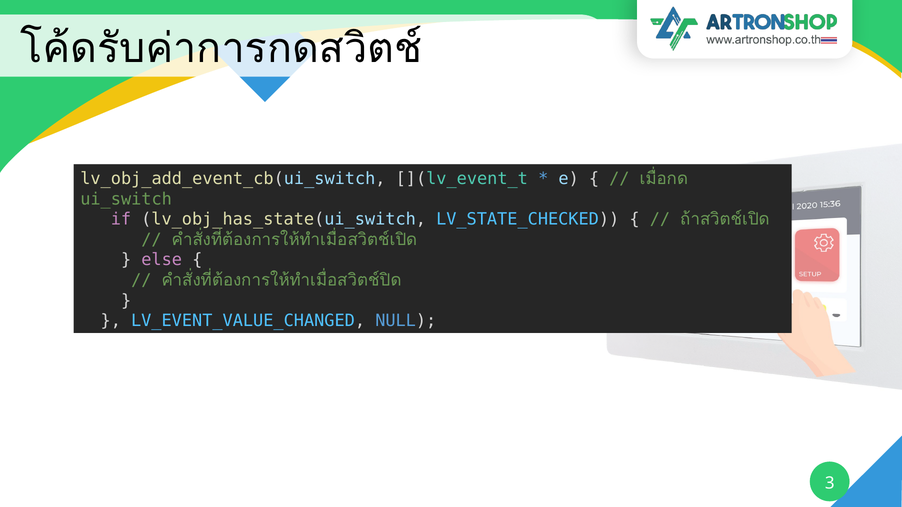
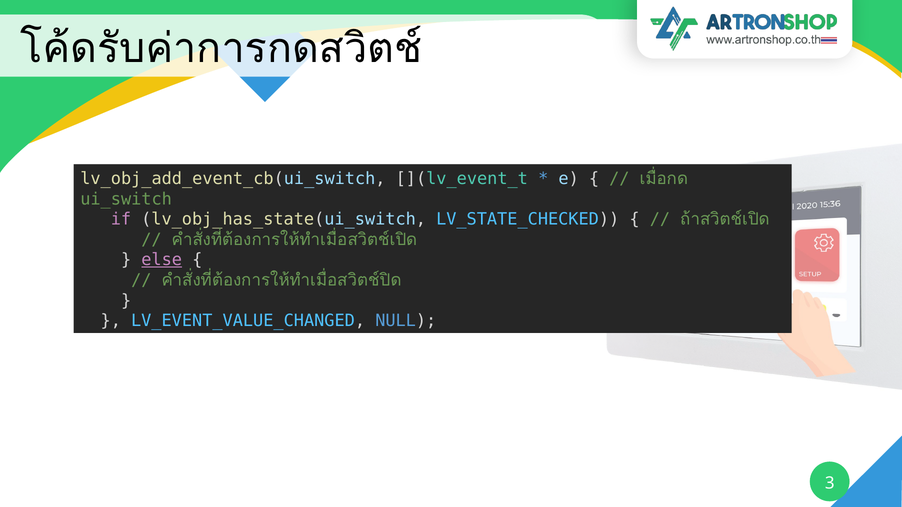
else underline: none -> present (162, 260)
